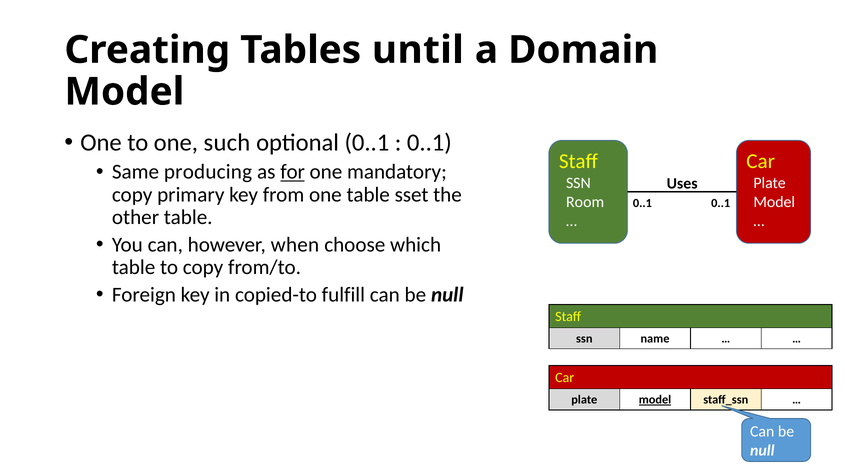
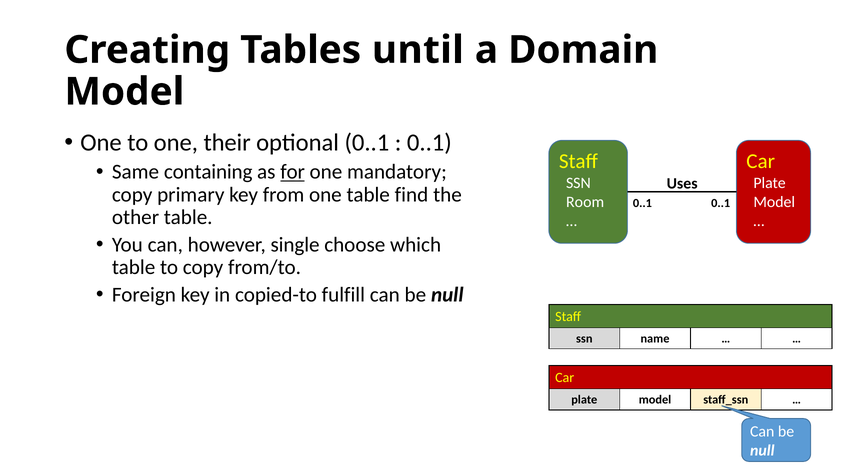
such: such -> their (227, 143)
producing: producing -> containing (208, 172)
sset: sset -> find (411, 195)
when: when -> single (295, 245)
model underline: present -> none (655, 400)
